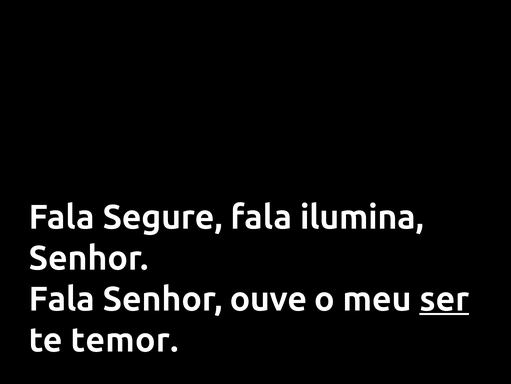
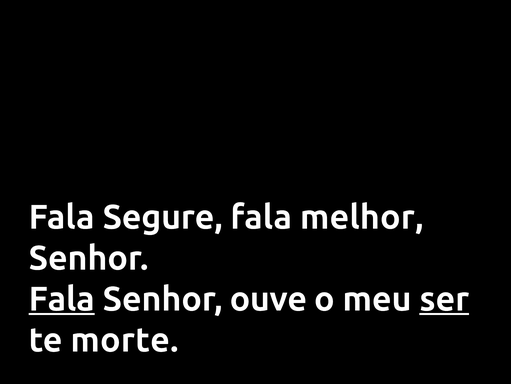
ilumina: ilumina -> melhor (362, 217)
Fala underline: none -> present (62, 299)
temor: temor -> morte (124, 340)
